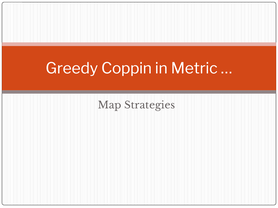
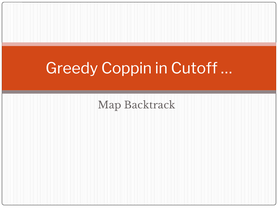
Metric: Metric -> Cutoff (194, 69)
Strategies: Strategies -> Backtrack (150, 105)
